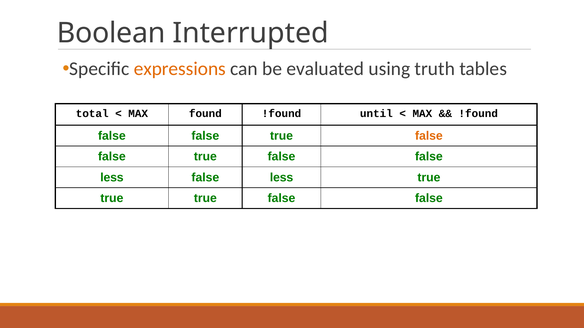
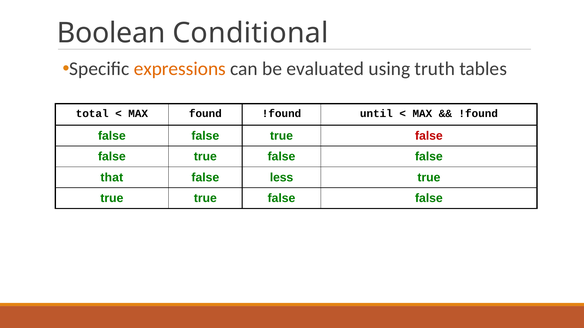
Interrupted: Interrupted -> Conditional (250, 33)
false colour: orange -> red (429, 136)
less: less -> that (112, 178)
